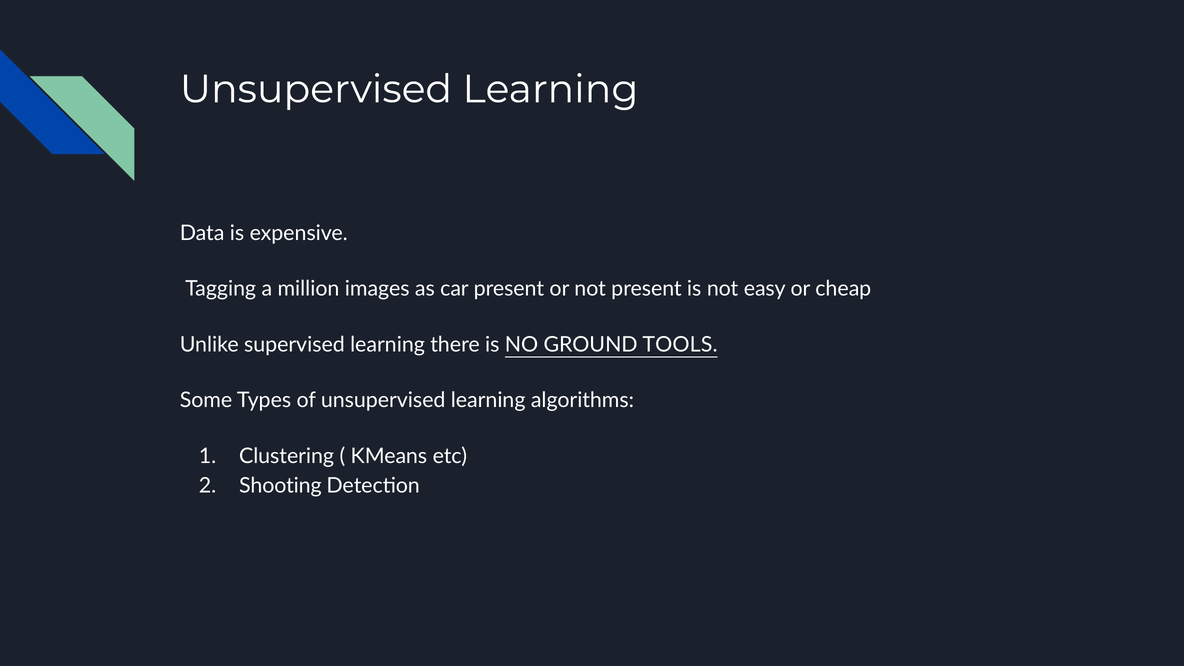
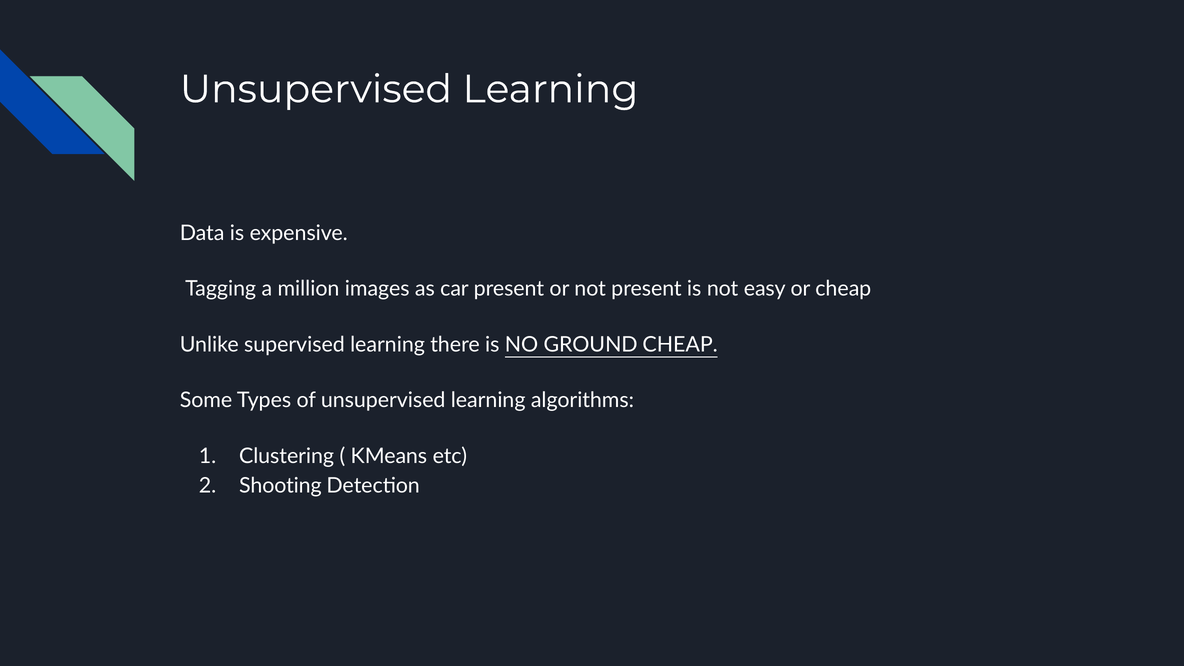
GROUND TOOLS: TOOLS -> CHEAP (680, 345)
